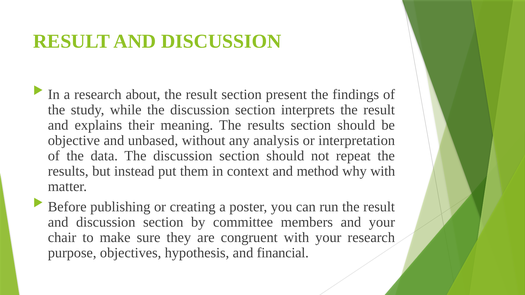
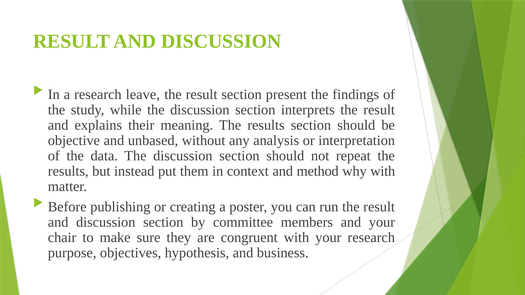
about: about -> leave (143, 95)
financial: financial -> business (283, 253)
